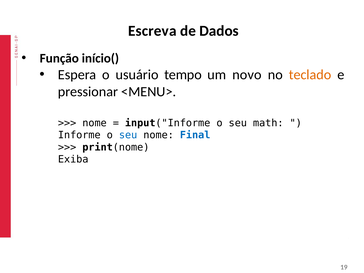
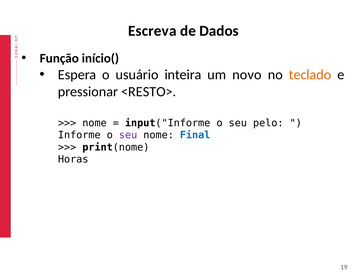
tempo: tempo -> inteira (183, 75)
<MENU>: <MENU> -> <RESTO> (149, 92)
math: math -> pelo (268, 123)
seu colour: blue -> purple (128, 135)
Exiba: Exiba -> Horas (73, 159)
